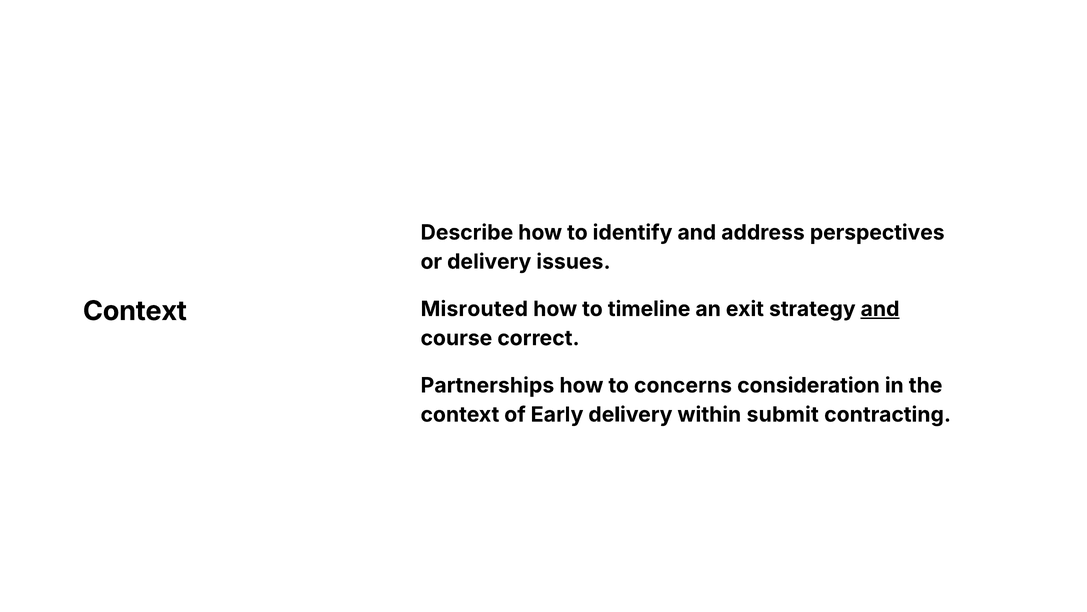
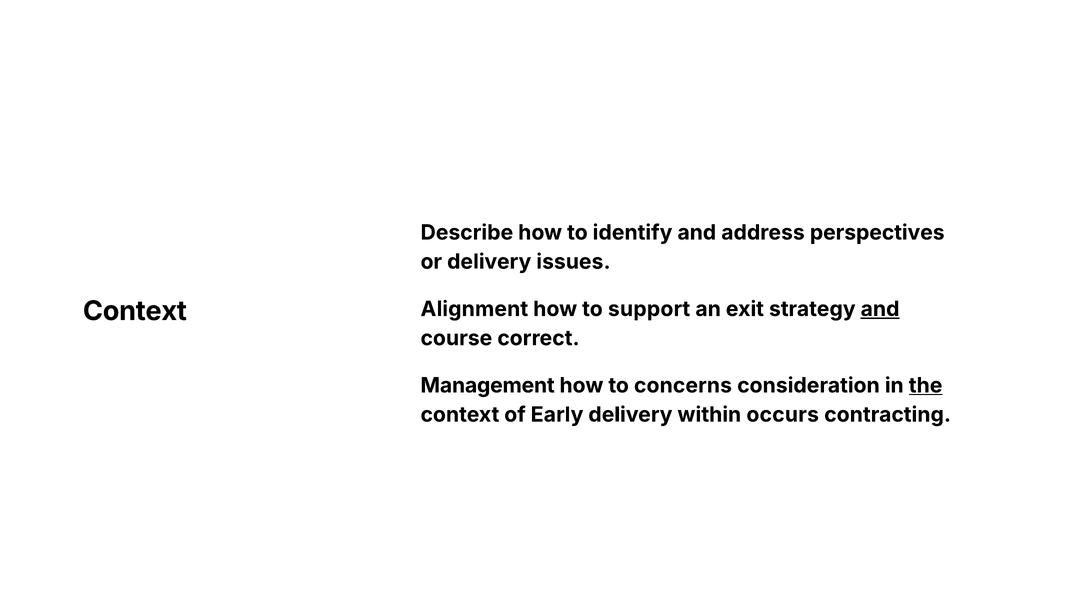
Misrouted: Misrouted -> Alignment (474, 309)
timeline: timeline -> support (649, 309)
Partnerships: Partnerships -> Management (488, 385)
the underline: none -> present (926, 385)
submit: submit -> occurs (783, 414)
